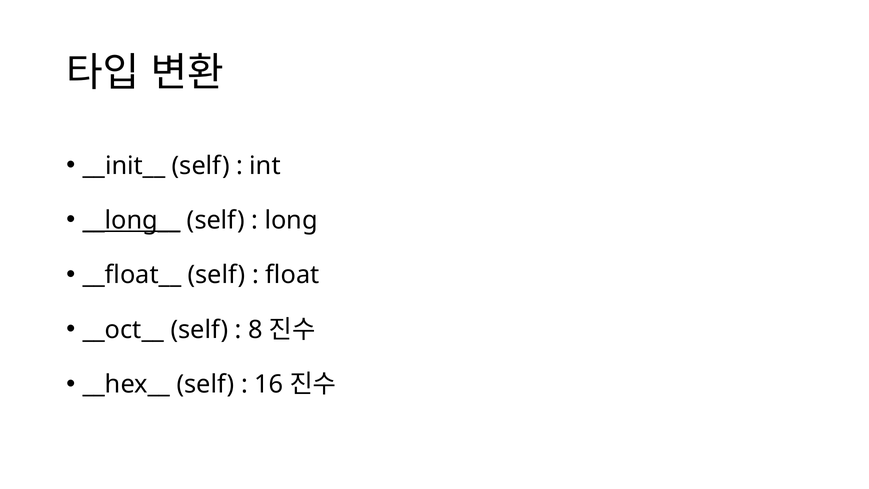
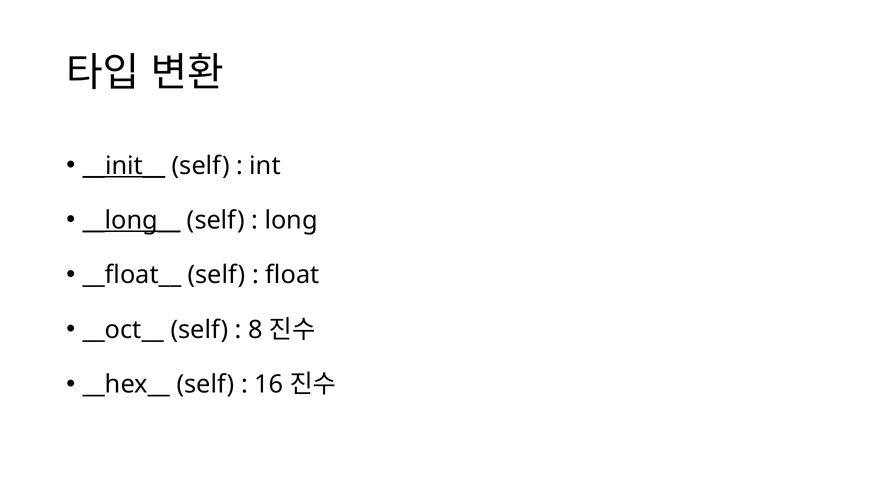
__init__ underline: none -> present (124, 166)
